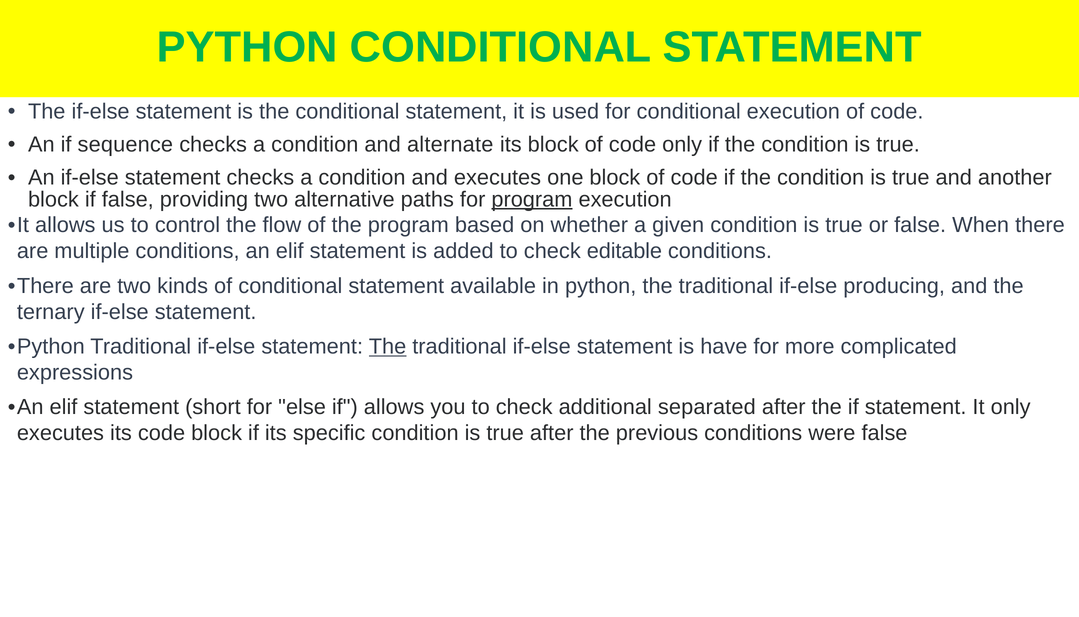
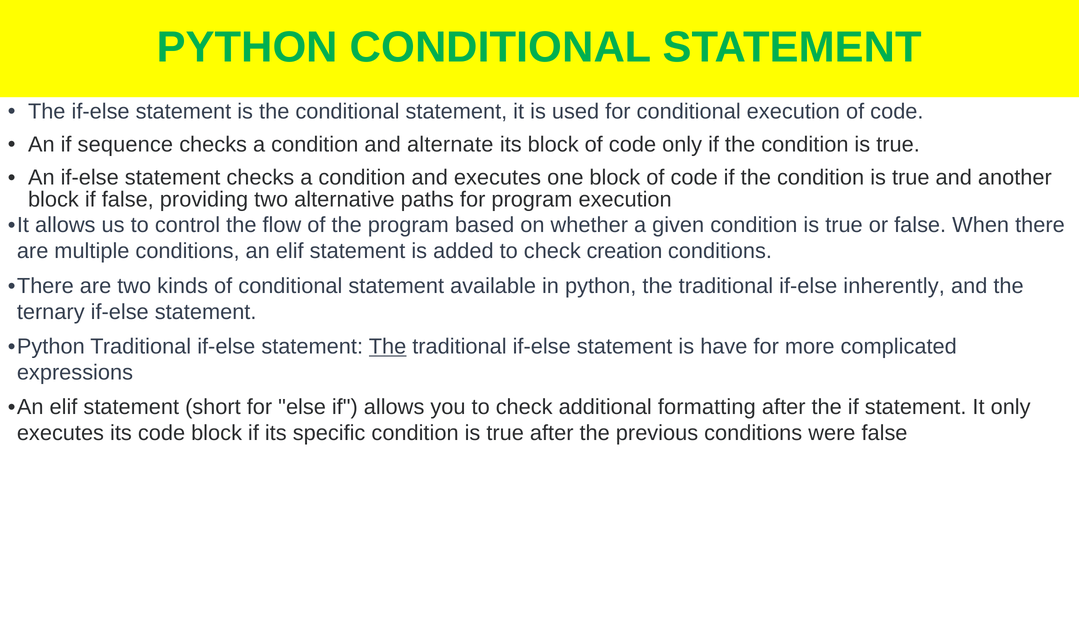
program underline: present -> none (532, 199)
editable: editable -> creation (624, 251)
producing: producing -> inherently (894, 286)
separated: separated -> formatting (707, 407)
